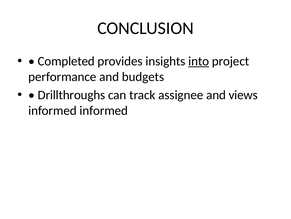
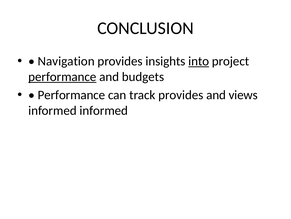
Completed: Completed -> Navigation (66, 61)
performance underline: none -> present (62, 77)
Drillthroughs: Drillthroughs -> Performance (71, 95)
track assignee: assignee -> provides (181, 95)
